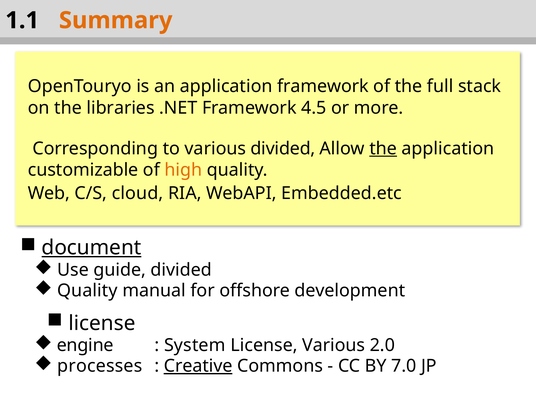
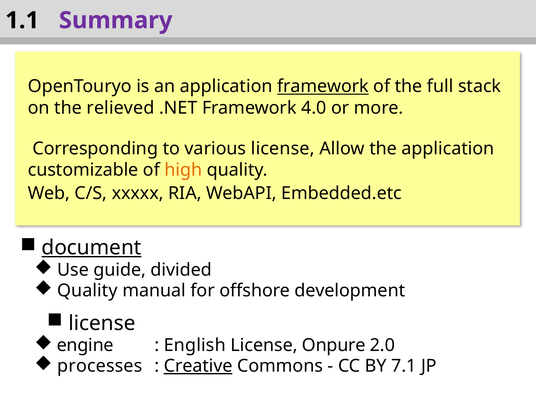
Summary colour: orange -> purple (116, 20)
framework underline: none -> present (323, 86)
libraries: libraries -> relieved (120, 108)
4.5: 4.5 -> 4.0 (314, 108)
various divided: divided -> license (283, 148)
the underline: present -> none (383, 148)
cloud: cloud -> xxxxx (138, 193)
System: System -> English (195, 345)
License Various: Various -> Onpure (334, 345)
7.0: 7.0 -> 7.1 (404, 366)
